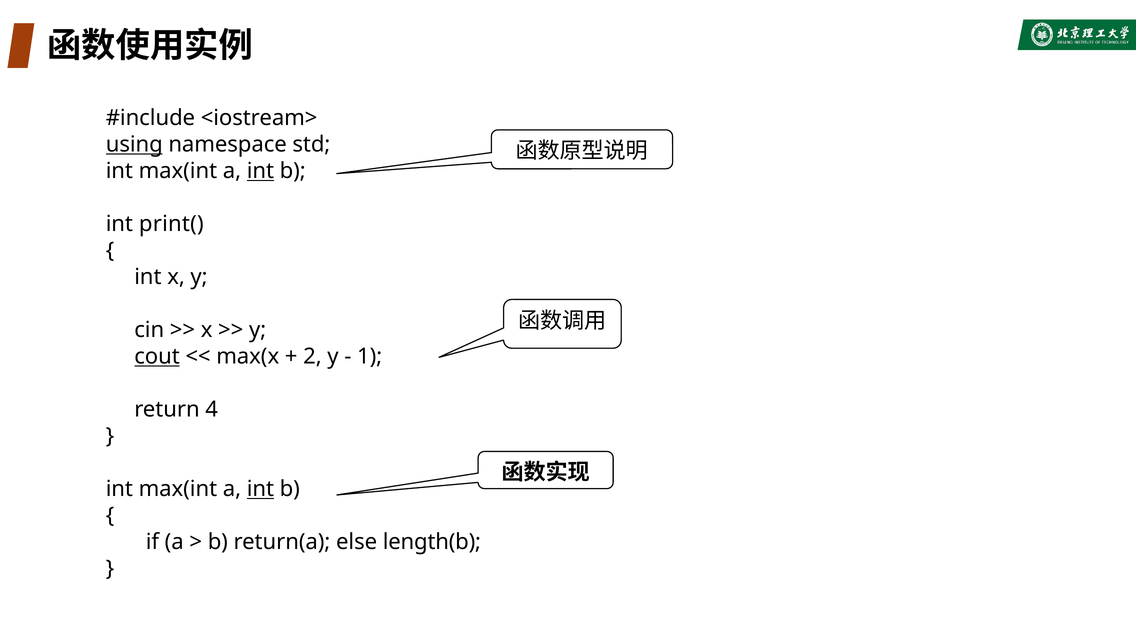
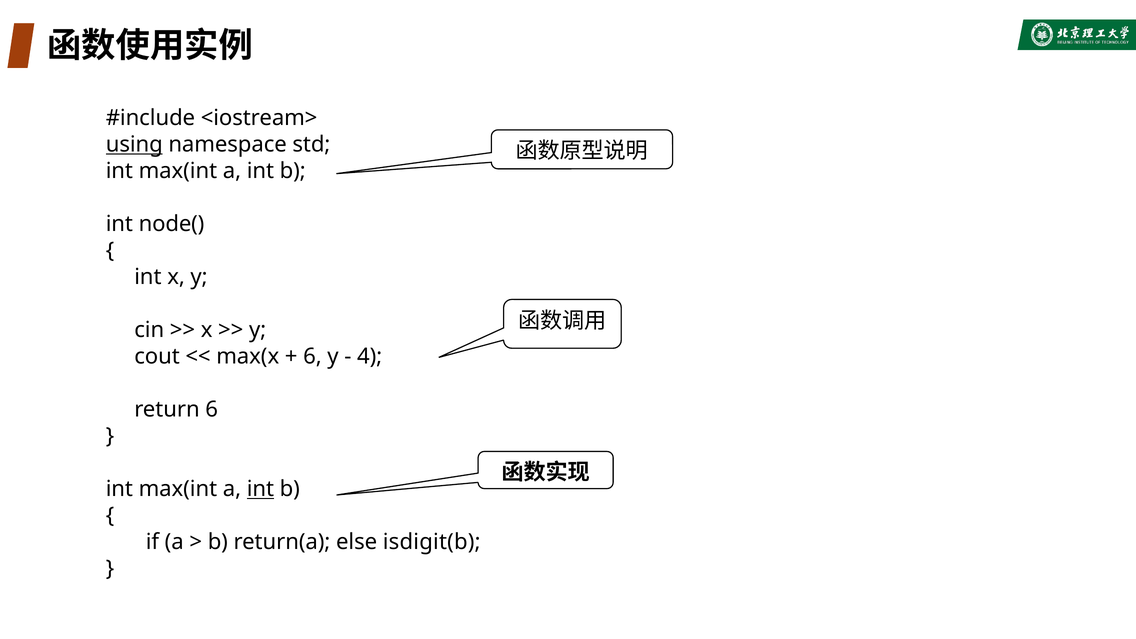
int underline: present -> none (260, 171)
print(: print( -> node( (172, 224)
cout underline: present -> none (157, 357)
2: 2 -> 6 (312, 357)
1: 1 -> 4 (370, 357)
return 4: 4 -> 6 (212, 410)
length(b: length(b -> isdigit(b (432, 542)
